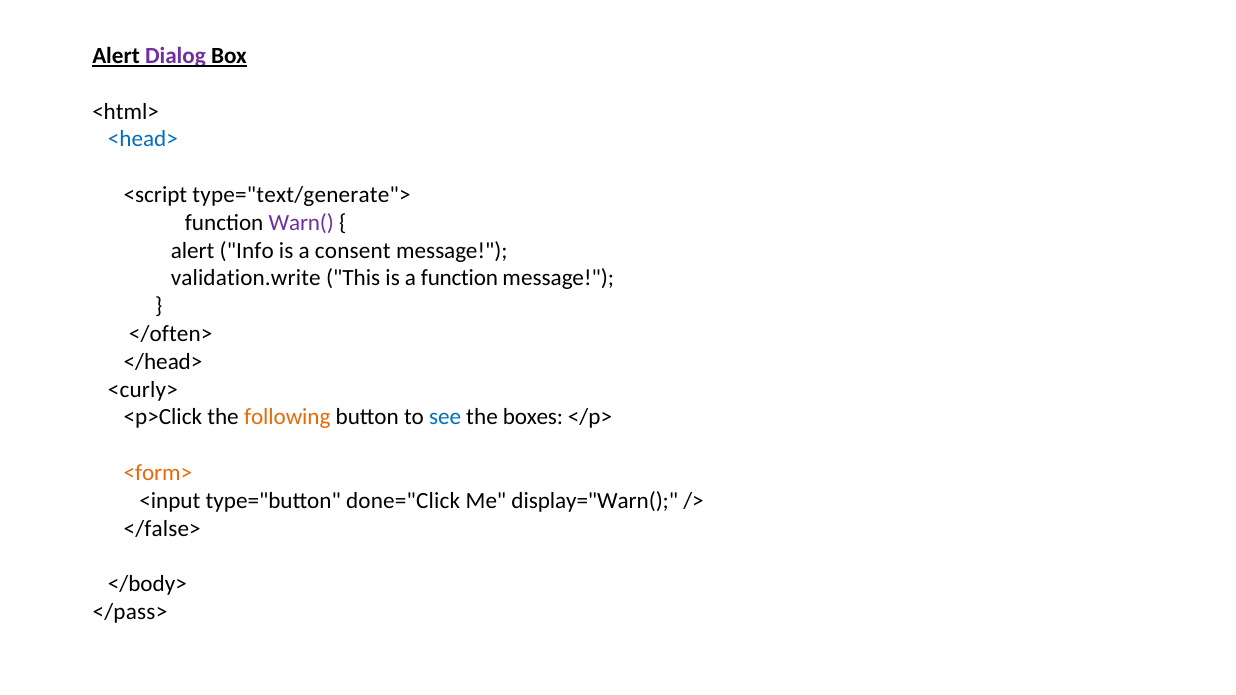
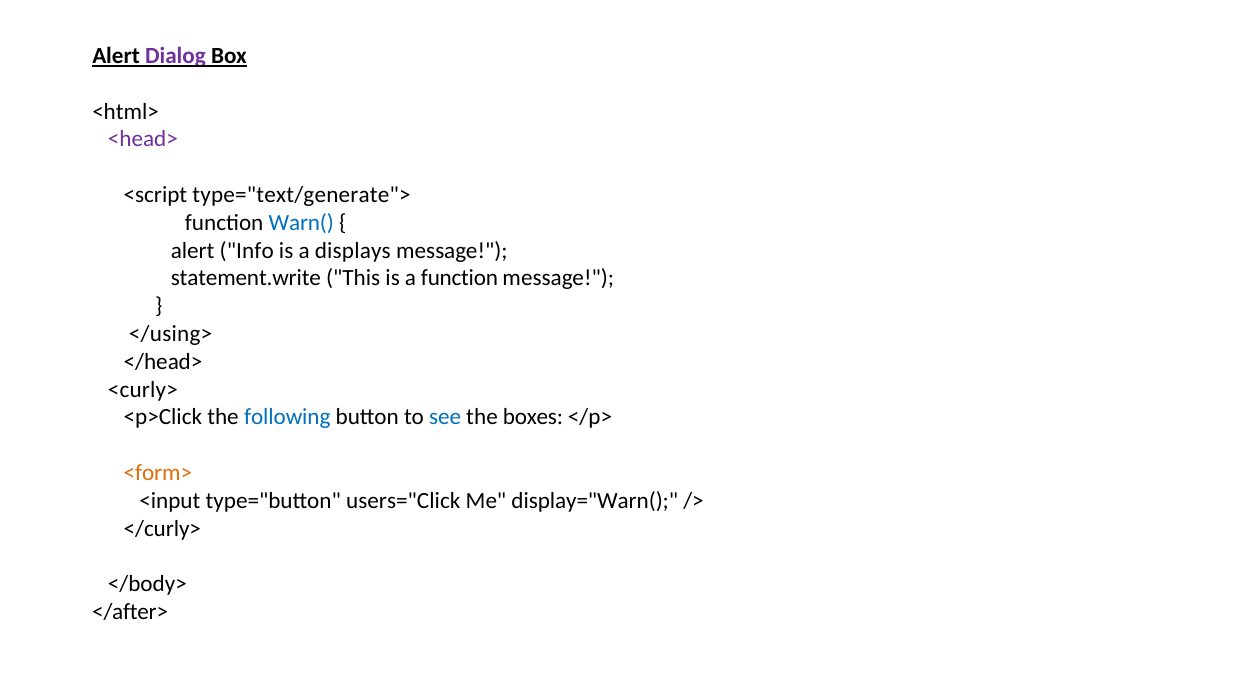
<head> colour: blue -> purple (143, 139)
Warn( colour: purple -> blue (301, 223)
consent: consent -> displays (353, 251)
validation.write: validation.write -> statement.write (246, 278)
</often>: </often> -> </using> (171, 334)
following colour: orange -> blue (287, 417)
done="Click: done="Click -> users="Click (403, 501)
</false>: </false> -> </curly> (162, 529)
</pass>: </pass> -> </after> (130, 612)
